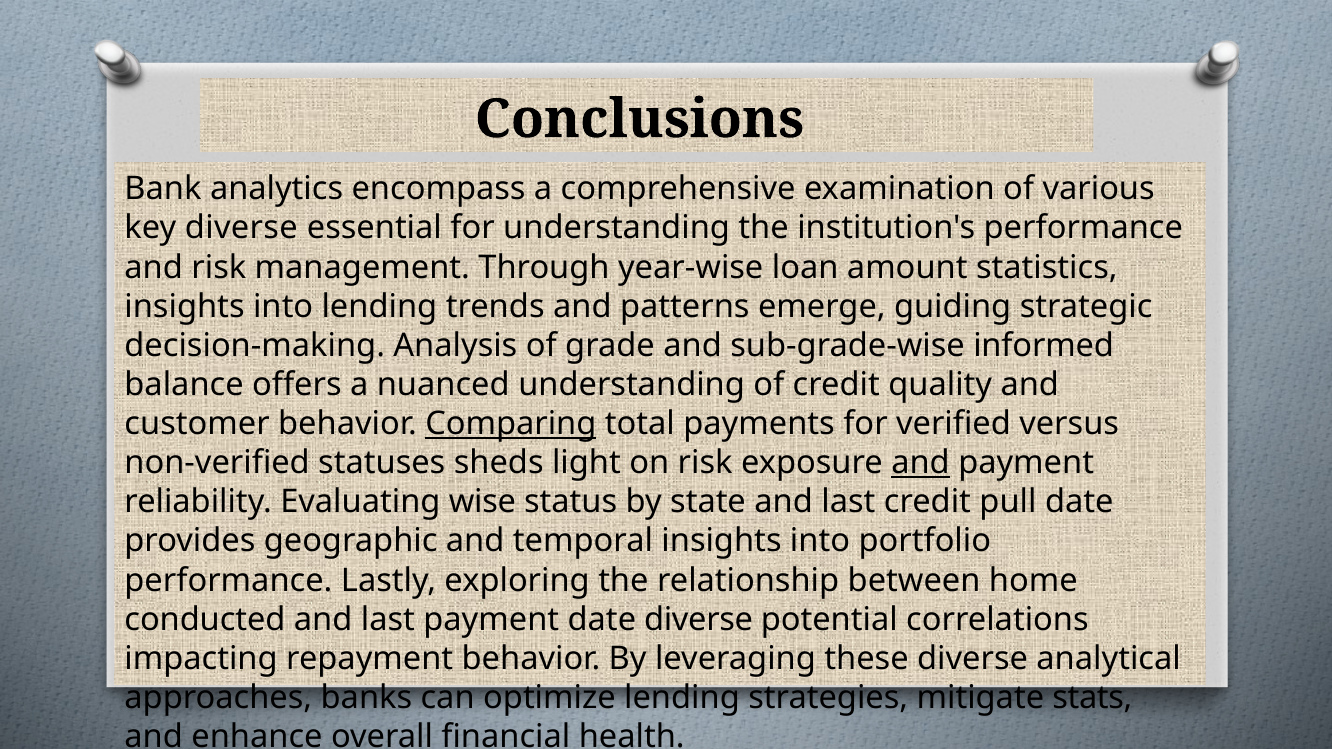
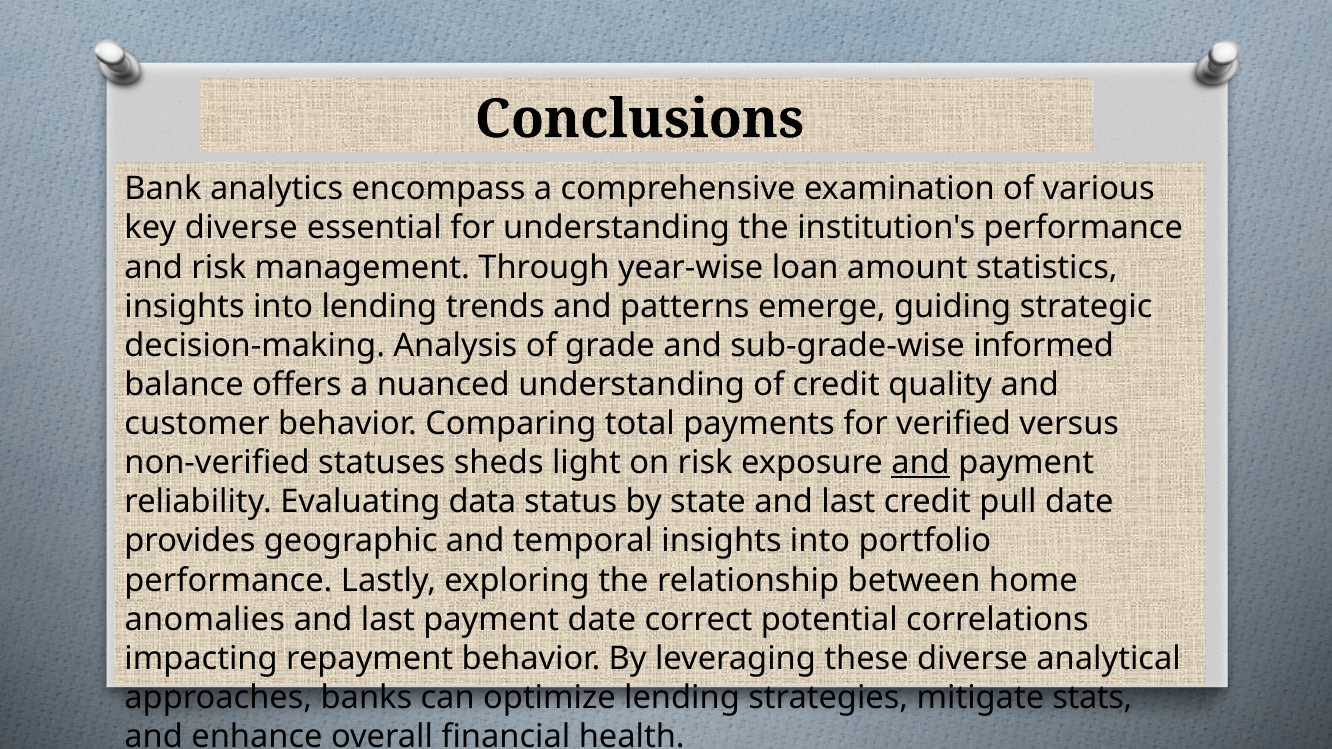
Comparing underline: present -> none (511, 424)
wise: wise -> data (482, 502)
conducted: conducted -> anomalies (205, 620)
date diverse: diverse -> correct (698, 620)
